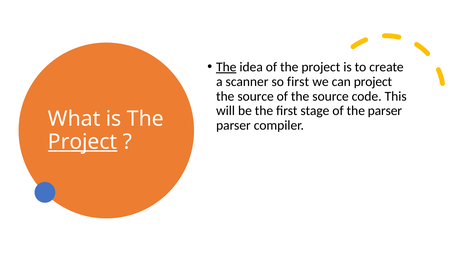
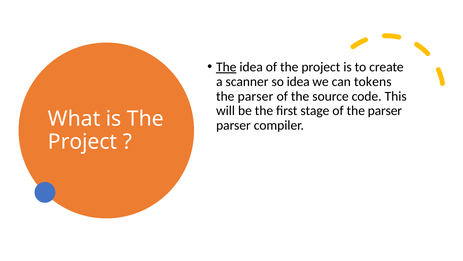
so first: first -> idea (298, 81)
can project: project -> tokens (373, 81)
source: source -> parser (255, 96)
Project underline: present -> none (83, 142)
